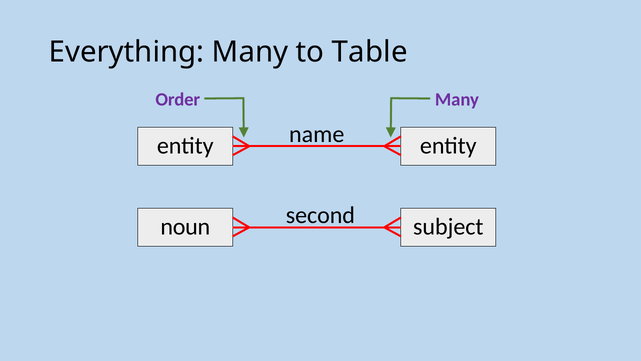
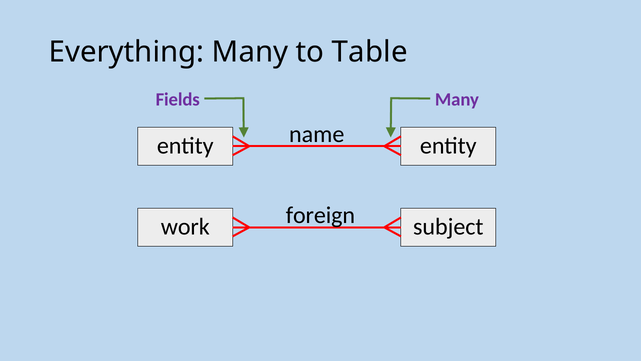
Order: Order -> Fields (178, 100)
second: second -> foreign (320, 215)
noun: noun -> work (185, 227)
